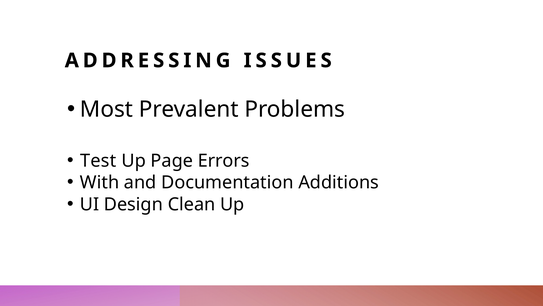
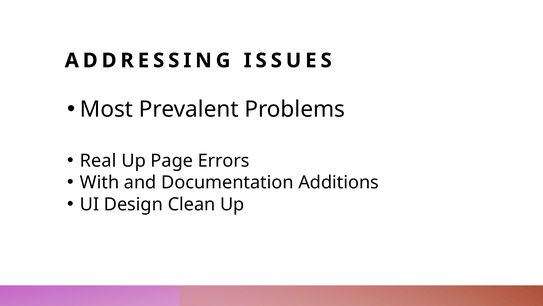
Test: Test -> Real (98, 161)
